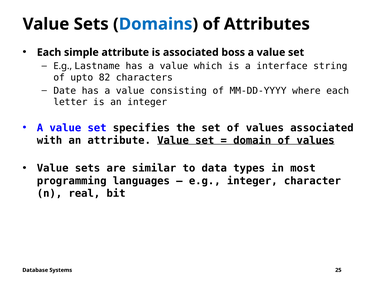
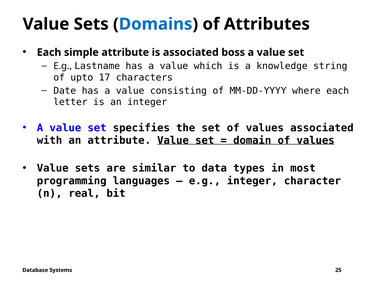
interface: interface -> knowledge (282, 66)
82: 82 -> 17 (105, 78)
